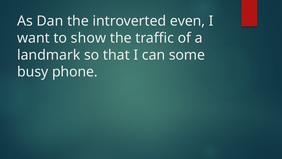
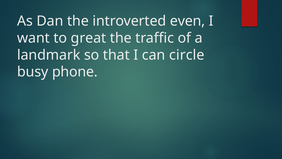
show: show -> great (89, 38)
some: some -> circle (187, 55)
